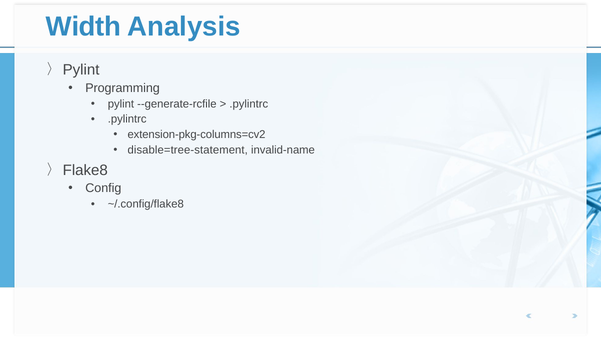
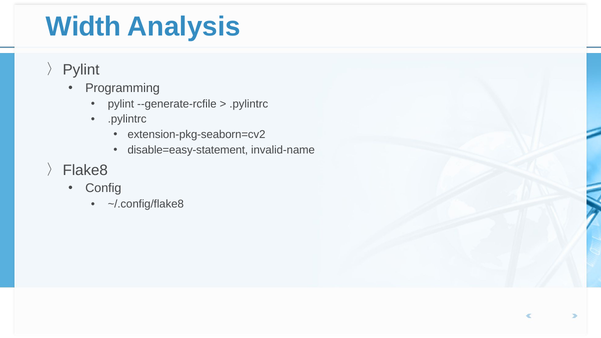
extension-pkg-columns=cv2: extension-pkg-columns=cv2 -> extension-pkg-seaborn=cv2 (196, 135)
disable=tree-statement: disable=tree-statement -> disable=easy-statement (188, 150)
